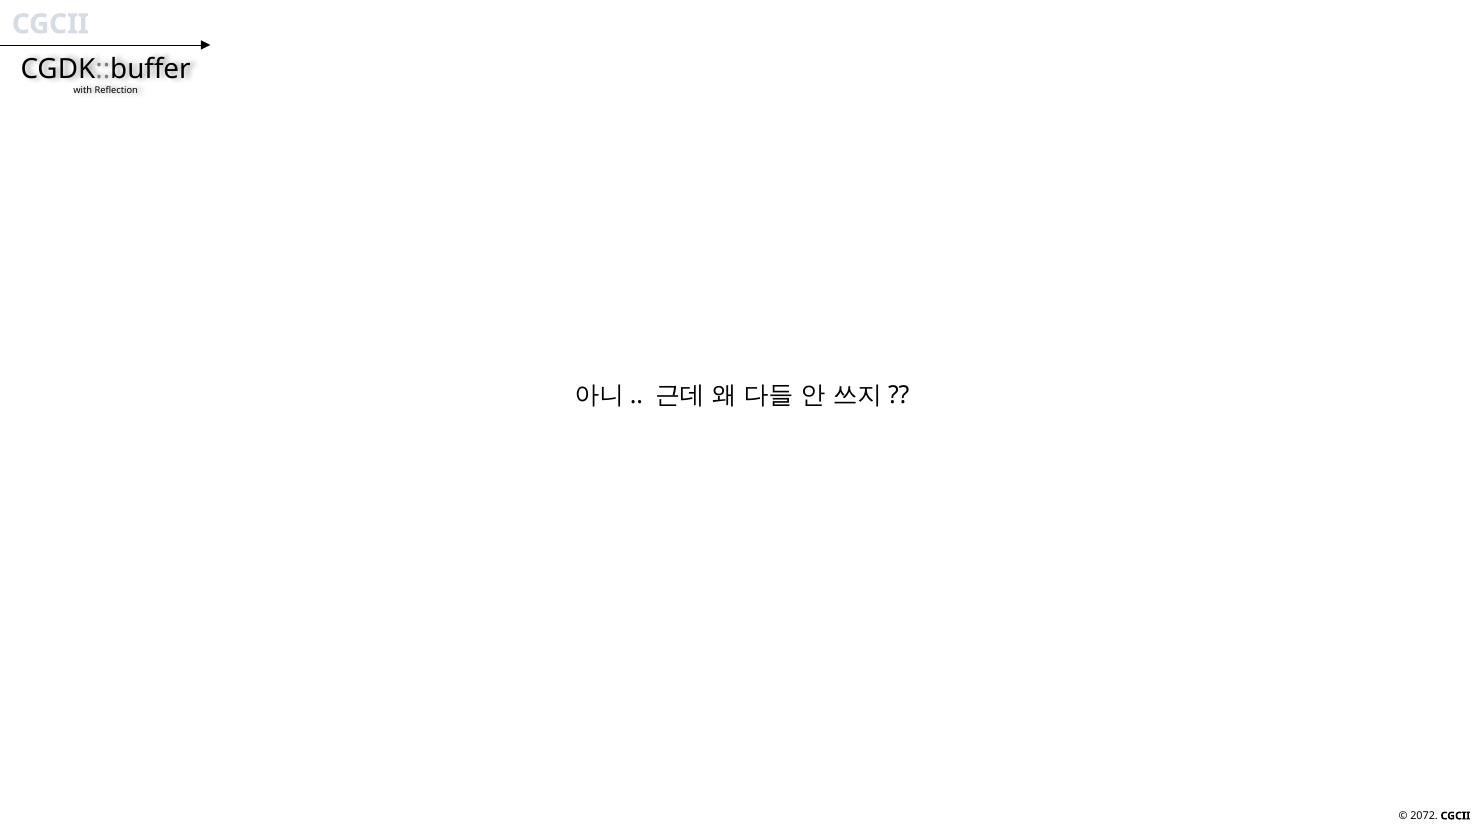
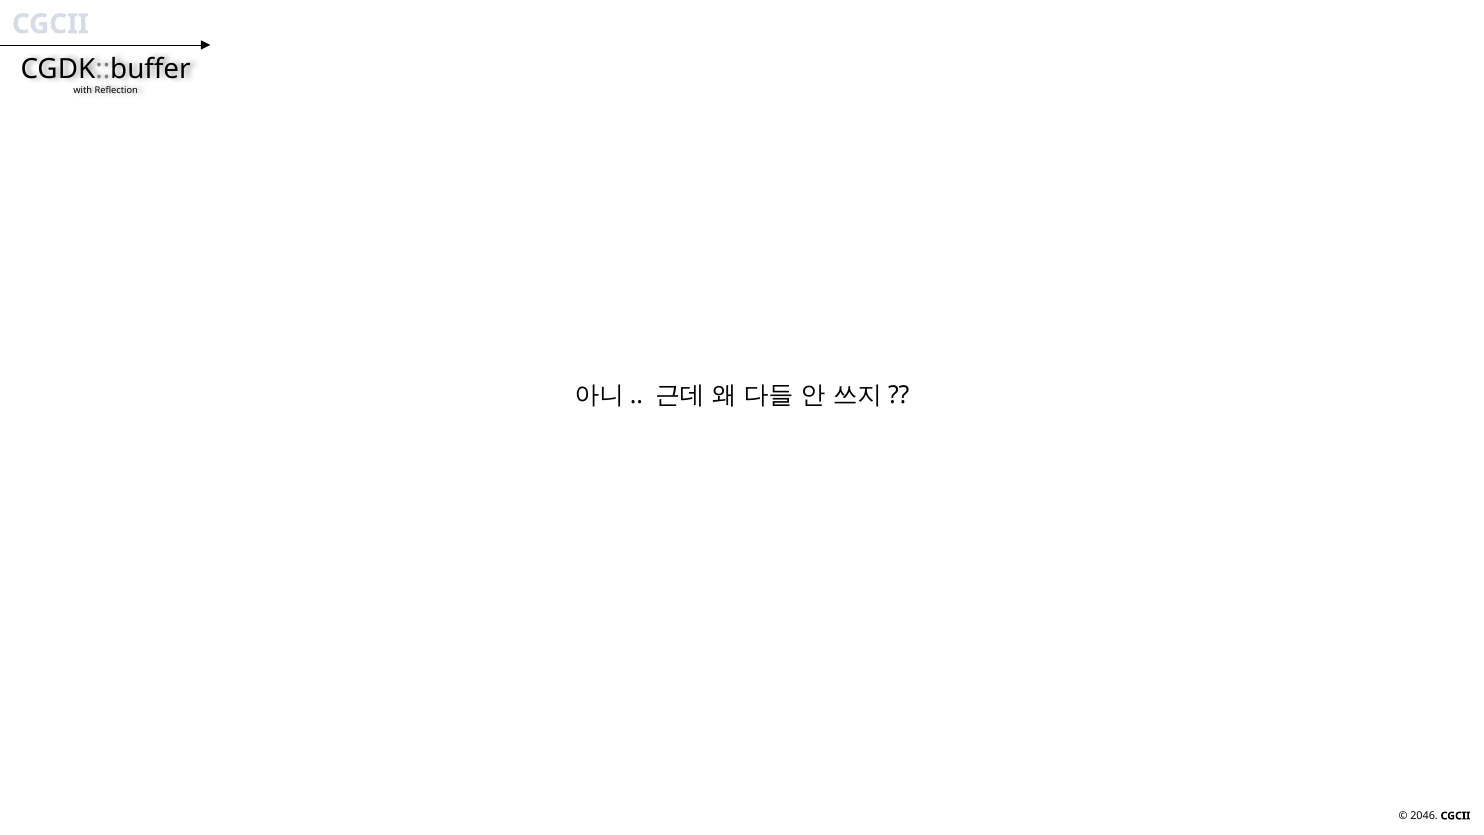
2072: 2072 -> 2046 (1424, 816)
